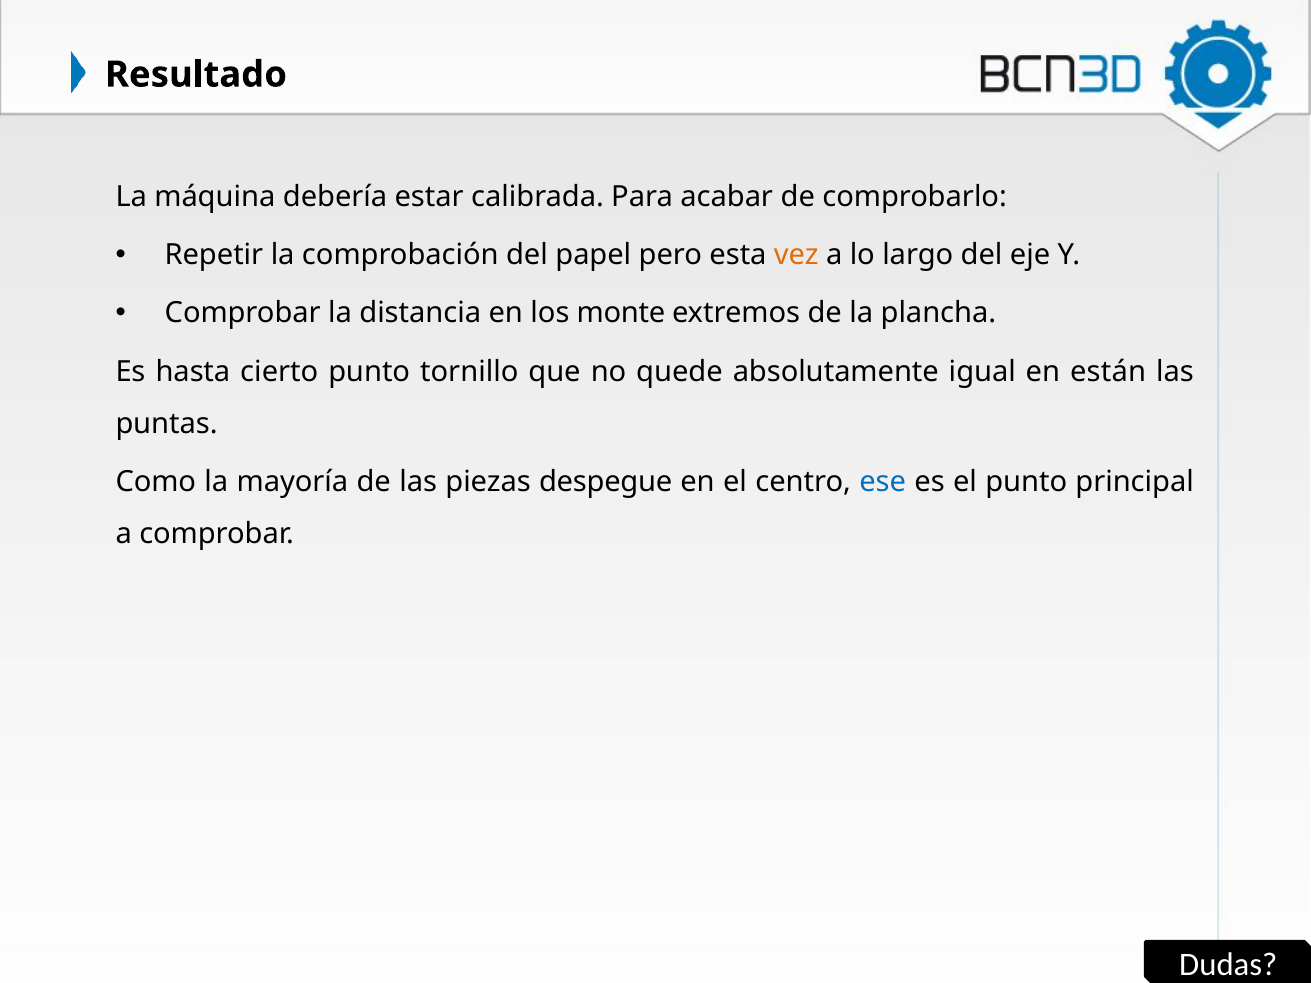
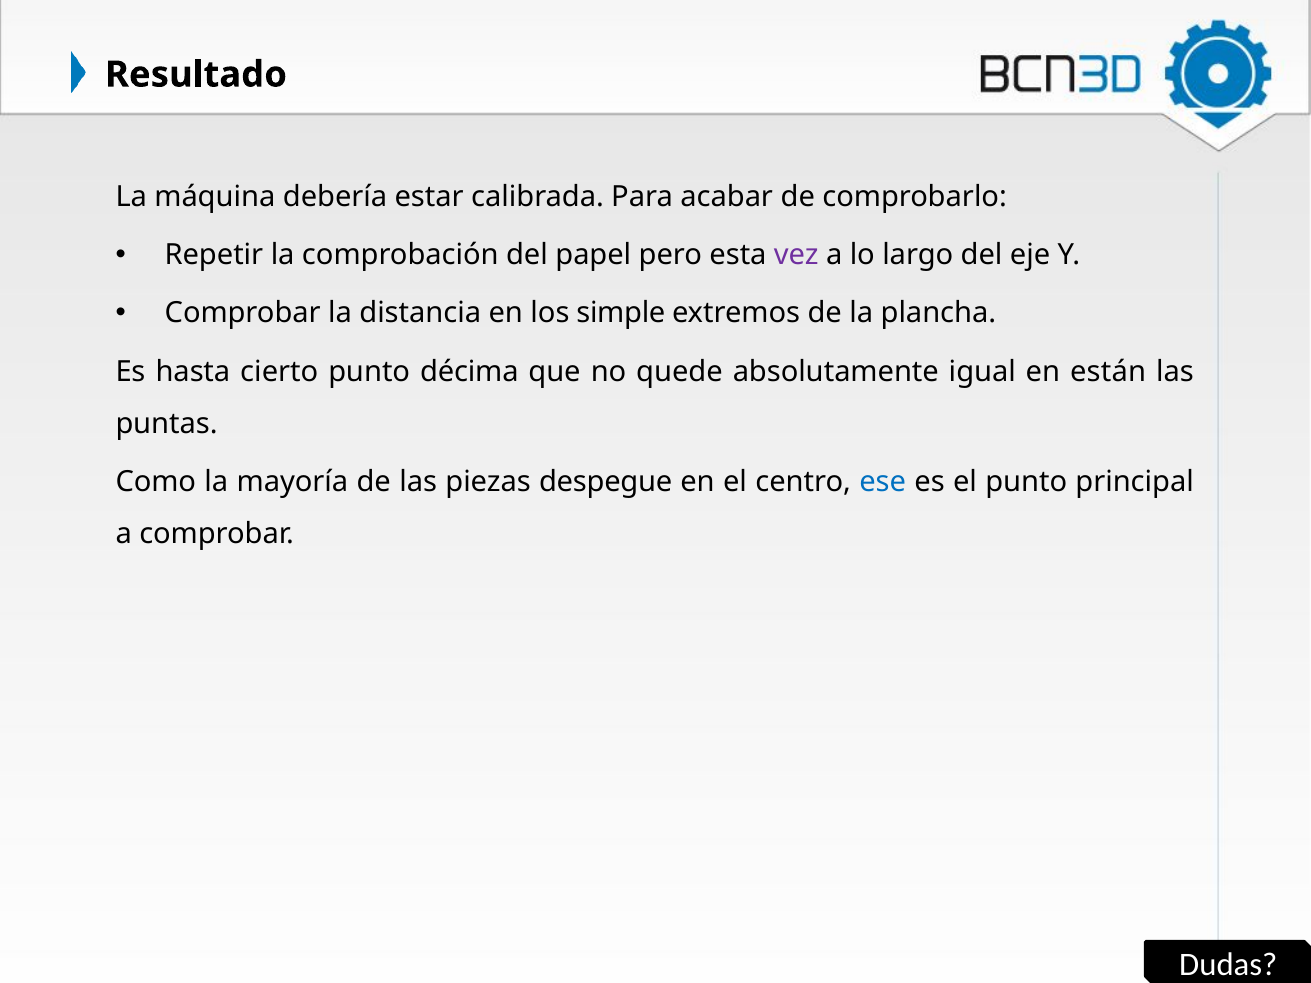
vez colour: orange -> purple (796, 255)
monte: monte -> simple (621, 313)
tornillo: tornillo -> décima (469, 372)
